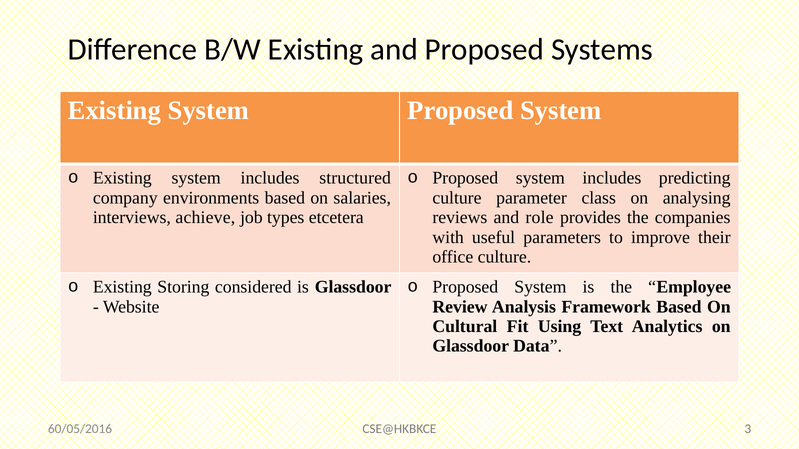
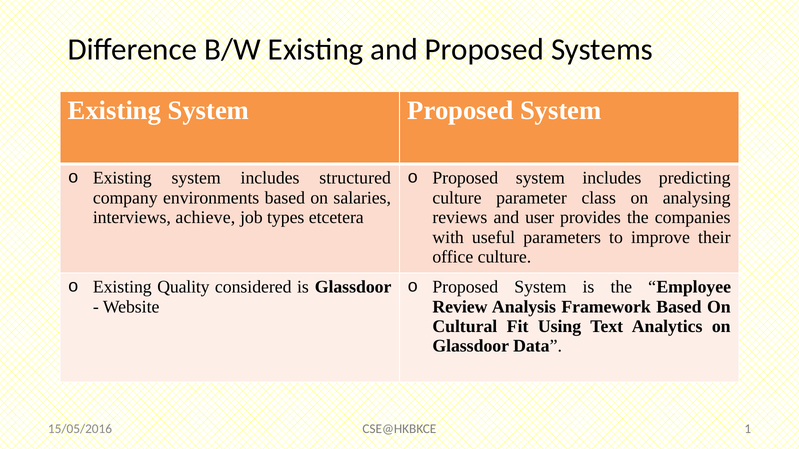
role: role -> user (540, 218)
Storing: Storing -> Quality (183, 287)
60/05/2016: 60/05/2016 -> 15/05/2016 (80, 429)
3: 3 -> 1 (748, 429)
